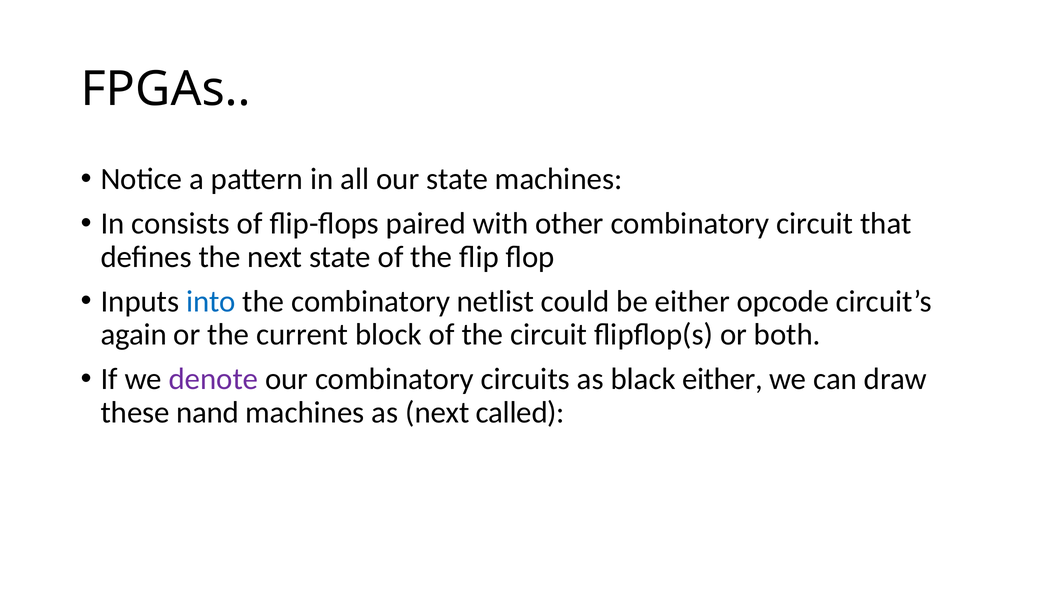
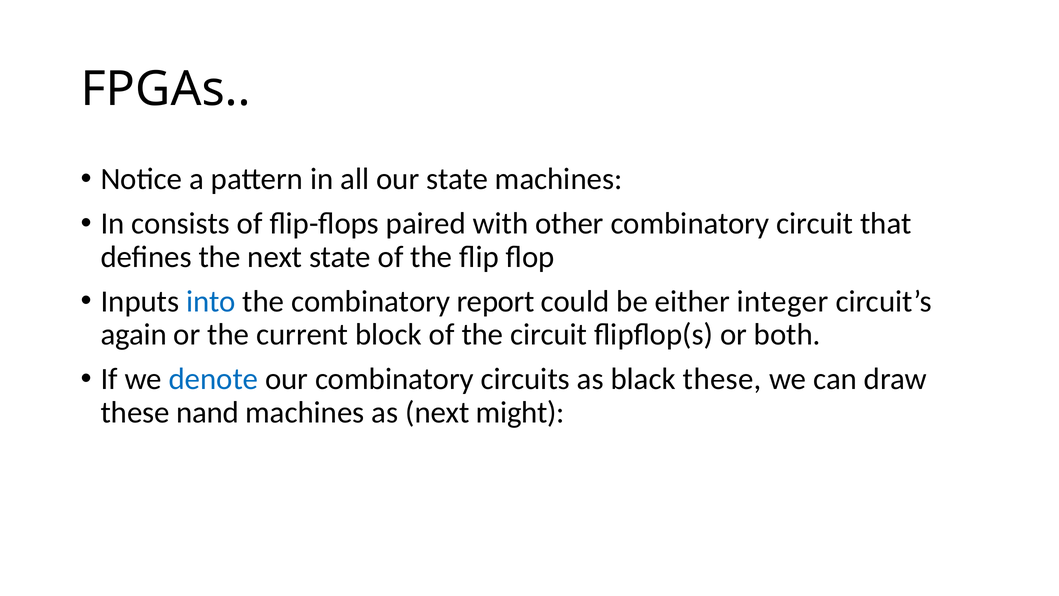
netlist: netlist -> report (496, 301)
opcode: opcode -> integer (783, 301)
denote colour: purple -> blue (213, 379)
black either: either -> these (722, 379)
called: called -> might (520, 412)
